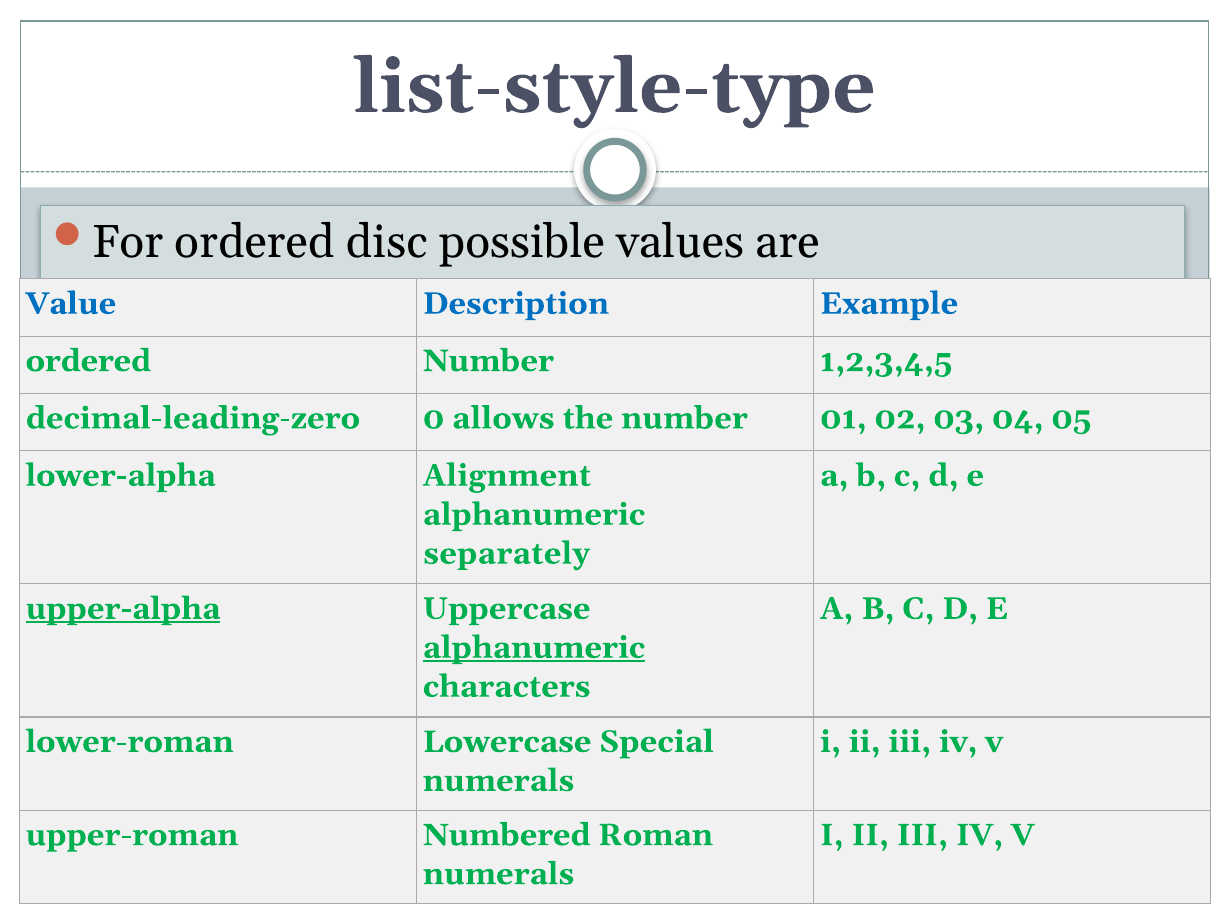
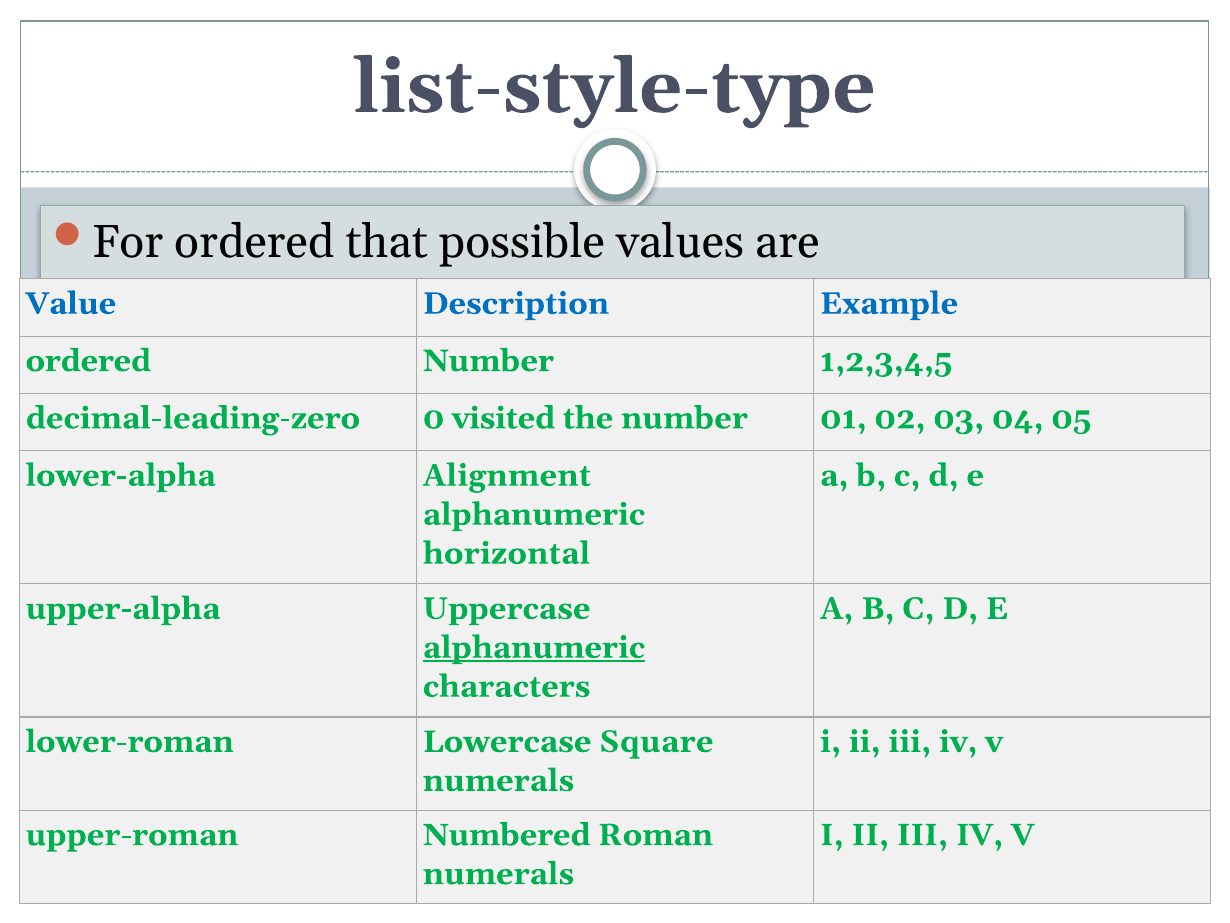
disc: disc -> that (387, 242)
allows: allows -> visited (504, 418)
separately: separately -> horizontal (507, 553)
upper-alpha underline: present -> none (123, 608)
Special: Special -> Square (656, 741)
